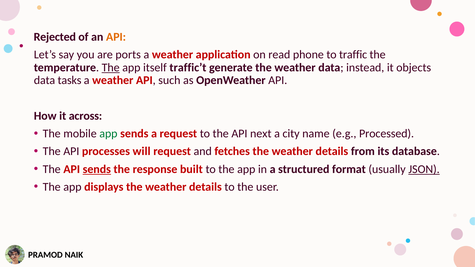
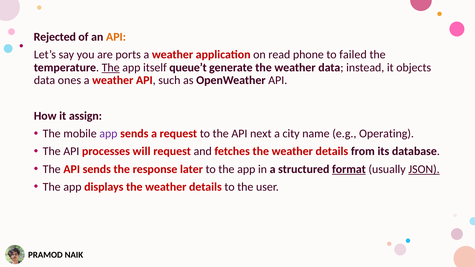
traffic: traffic -> failed (353, 55)
traffic’t: traffic’t -> queue’t (188, 68)
tasks: tasks -> ones (69, 80)
across: across -> assign (85, 116)
app colour: green -> purple (108, 134)
Processed: Processed -> Operating (387, 134)
sends underline: present -> none (97, 169)
built: built -> later (191, 169)
format underline: none -> present (349, 169)
